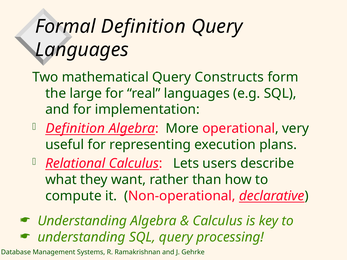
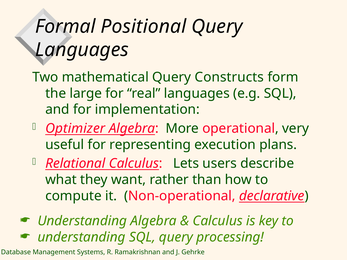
Formal Definition: Definition -> Positional (143, 27)
Definition: Definition -> Optimizer (75, 129)
